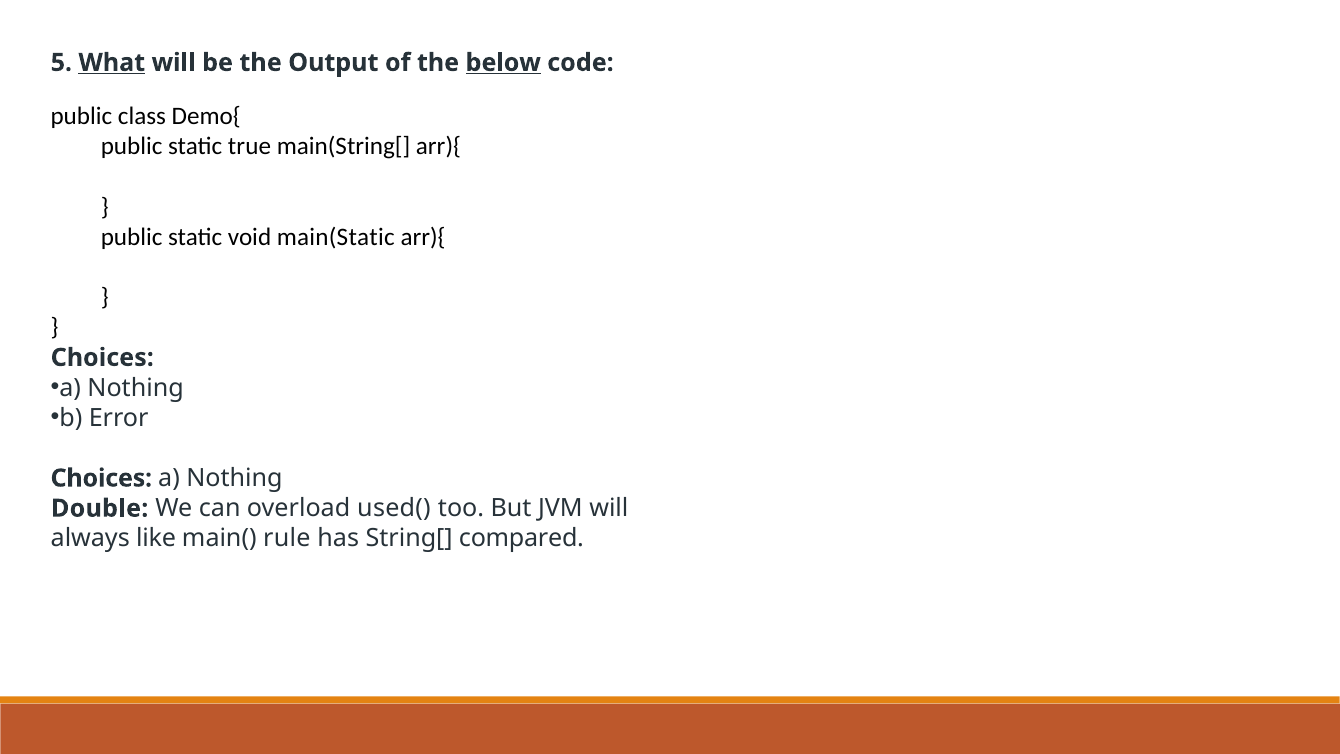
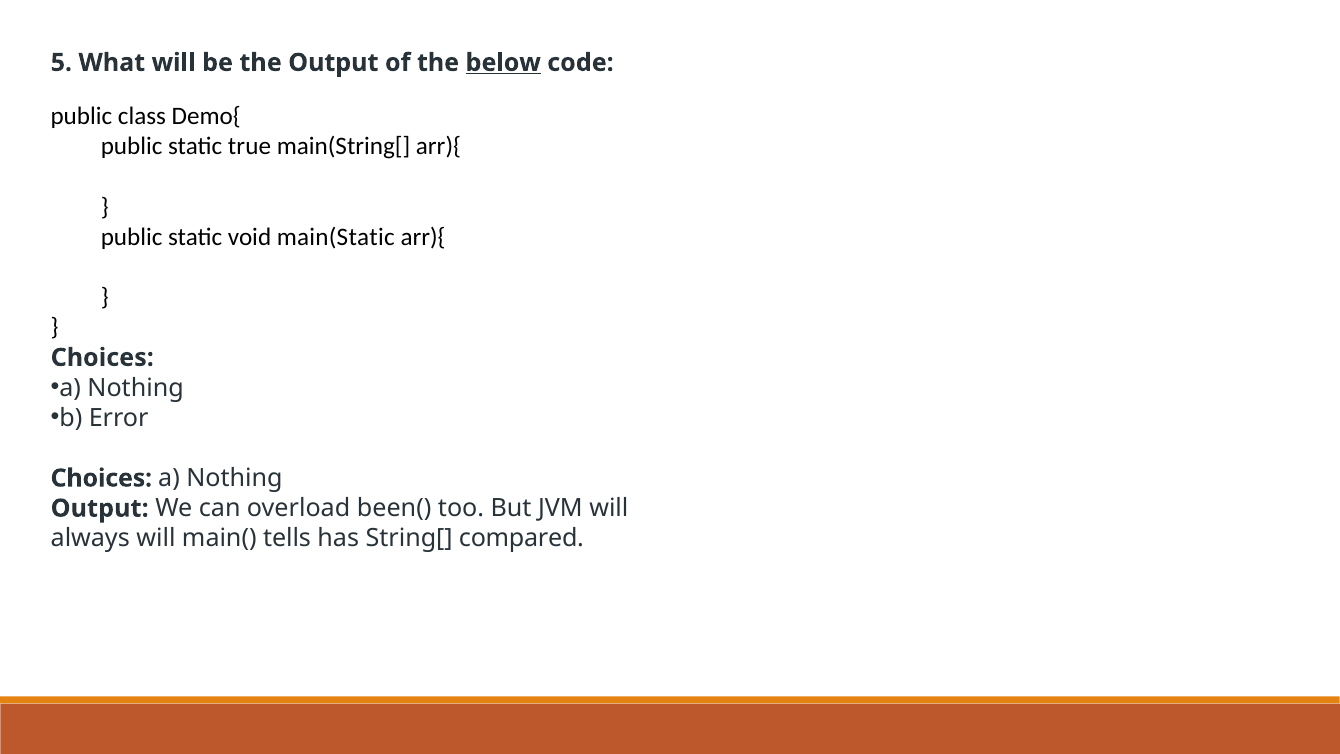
What underline: present -> none (112, 63)
Double: Double -> Output (100, 508)
used(: used( -> been( (394, 508)
always like: like -> will (156, 538)
rule: rule -> tells (287, 538)
